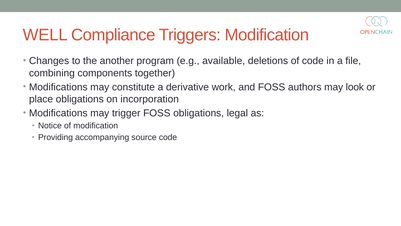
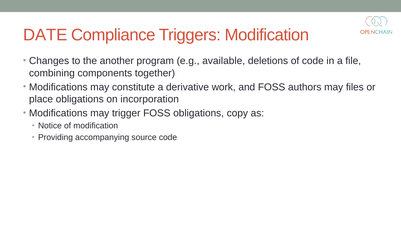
WELL: WELL -> DATE (45, 35)
look: look -> files (355, 87)
legal: legal -> copy (237, 113)
